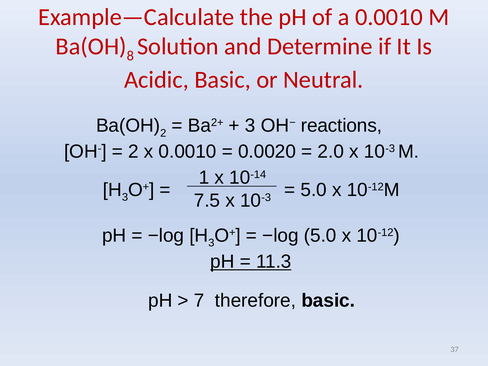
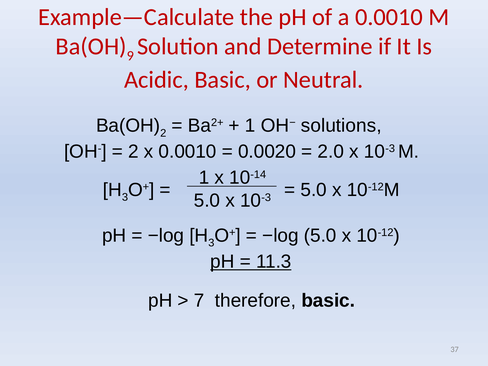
8: 8 -> 9 (130, 56)
3: 3 -> 1 (250, 126)
reactions: reactions -> solutions (341, 126)
7.5: 7.5 -> 5.0 (207, 201)
